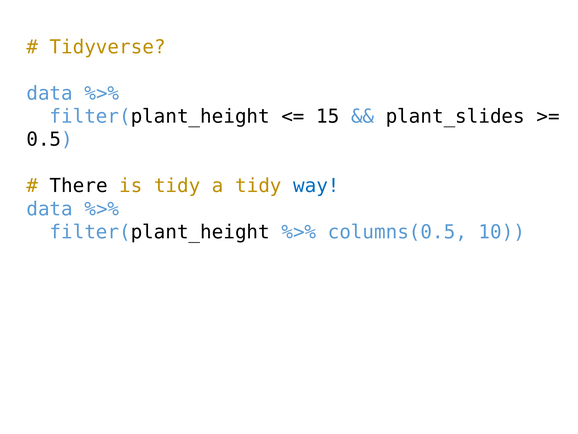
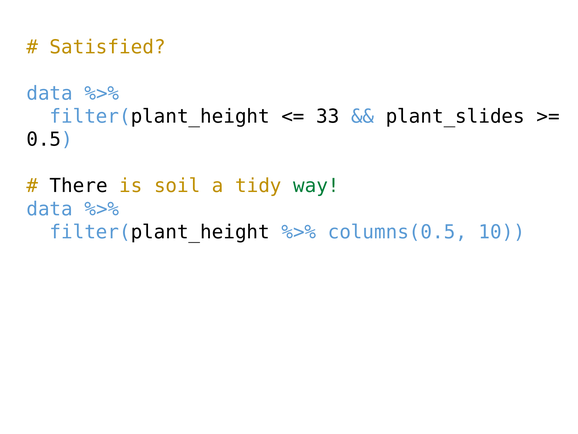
Tidyverse: Tidyverse -> Satisfied (108, 47)
15: 15 -> 33 (328, 116)
is tidy: tidy -> soil (177, 186)
way colour: blue -> green (316, 186)
